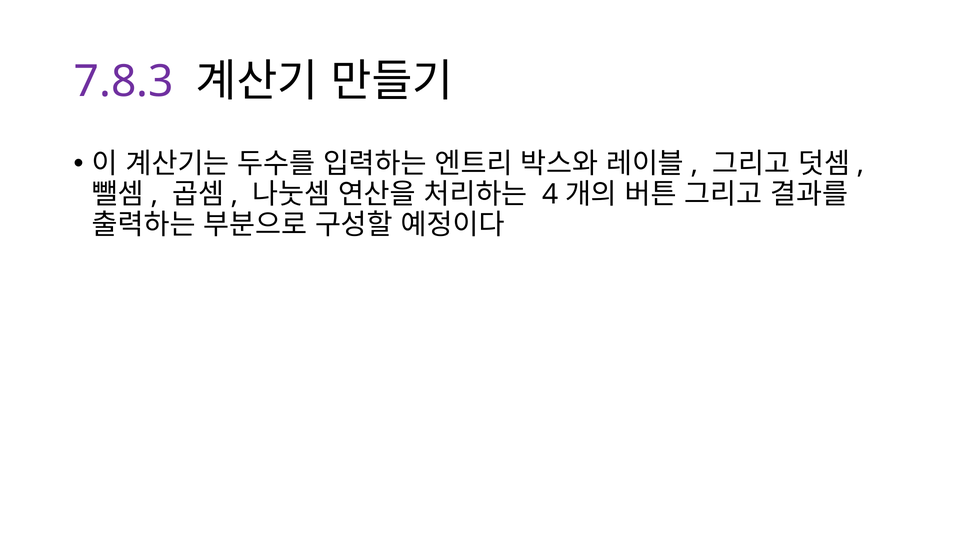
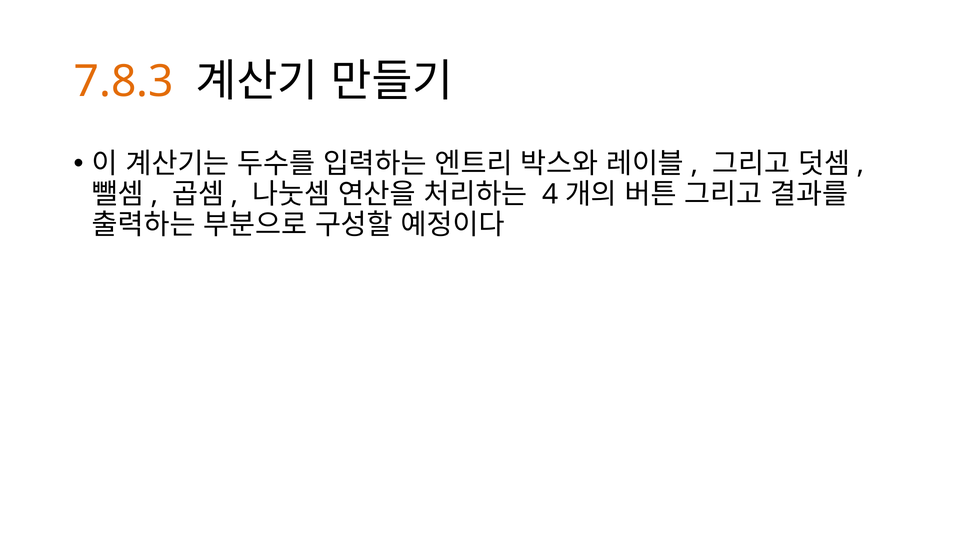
7.8.3 colour: purple -> orange (124, 81)
